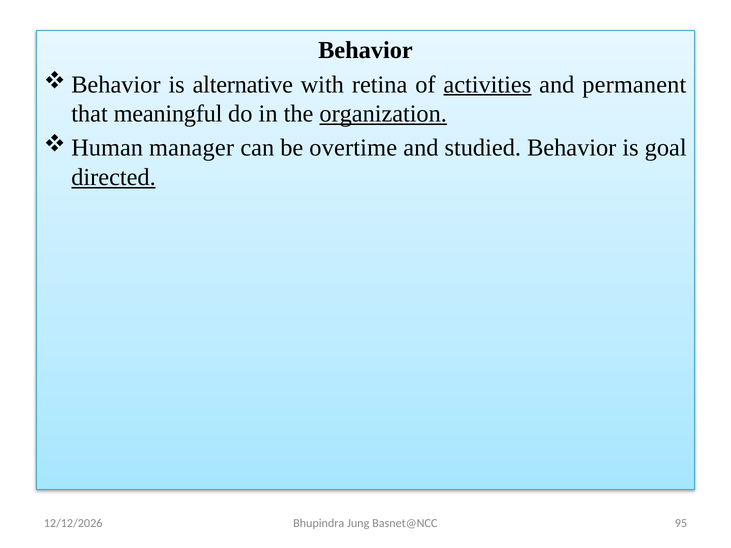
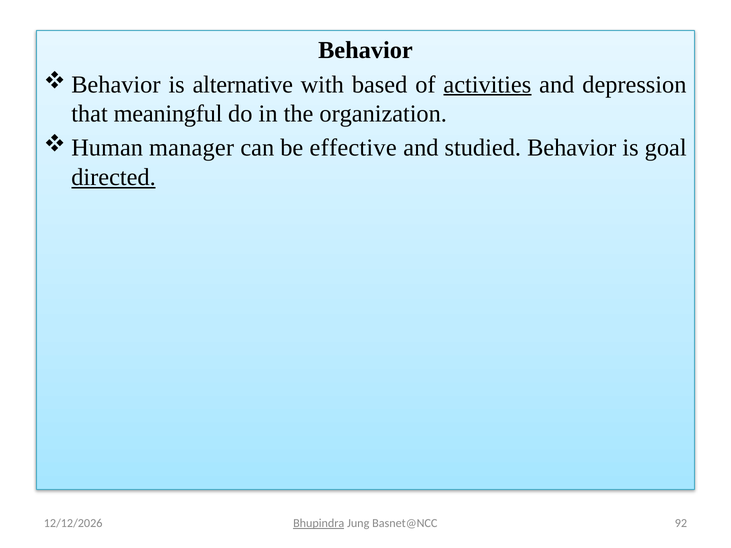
retina: retina -> based (380, 85)
permanent: permanent -> depression (634, 85)
organization underline: present -> none (383, 114)
overtime: overtime -> effective (353, 148)
Bhupindra underline: none -> present (319, 523)
95: 95 -> 92 (681, 523)
